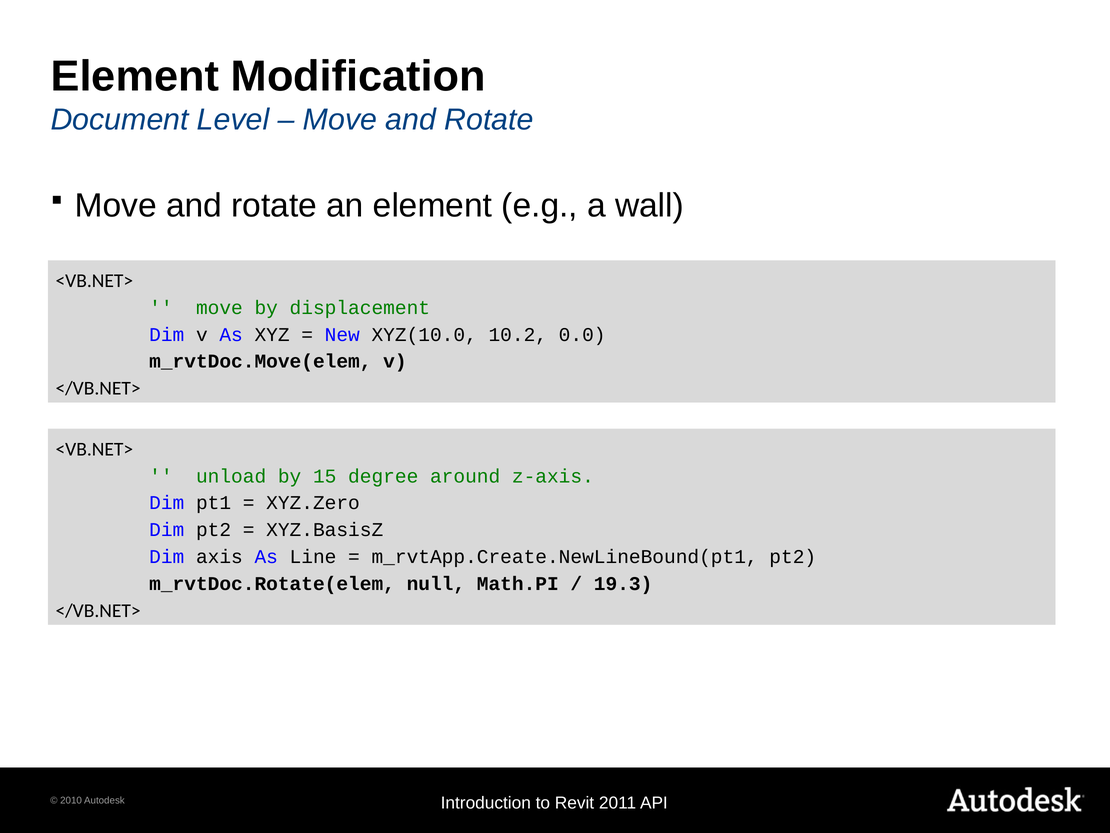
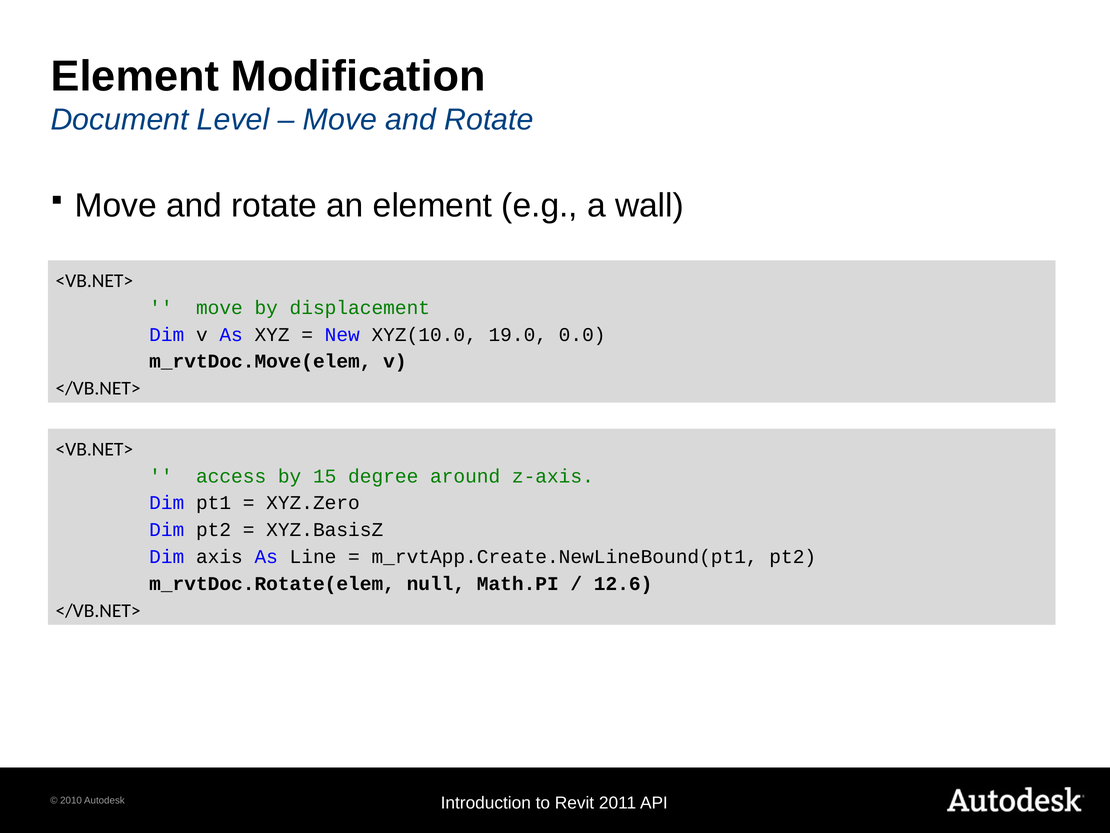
10.2: 10.2 -> 19.0 (518, 334)
unload: unload -> access (231, 476)
19.3: 19.3 -> 12.6 (623, 583)
